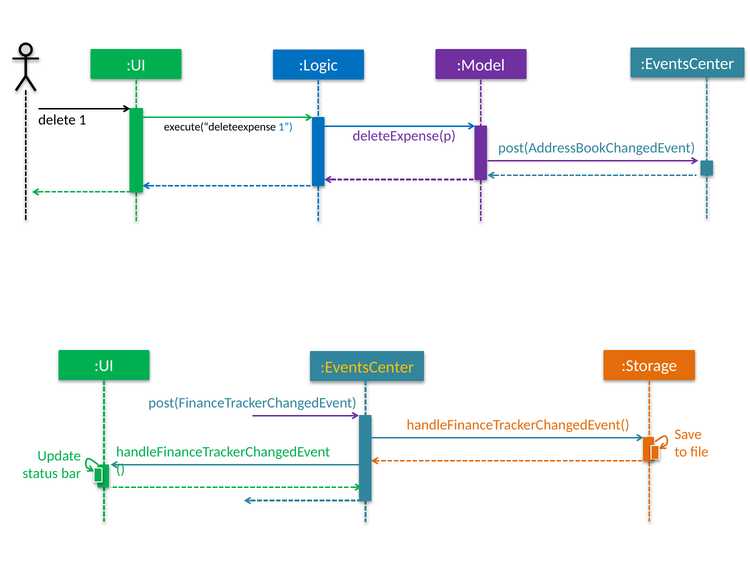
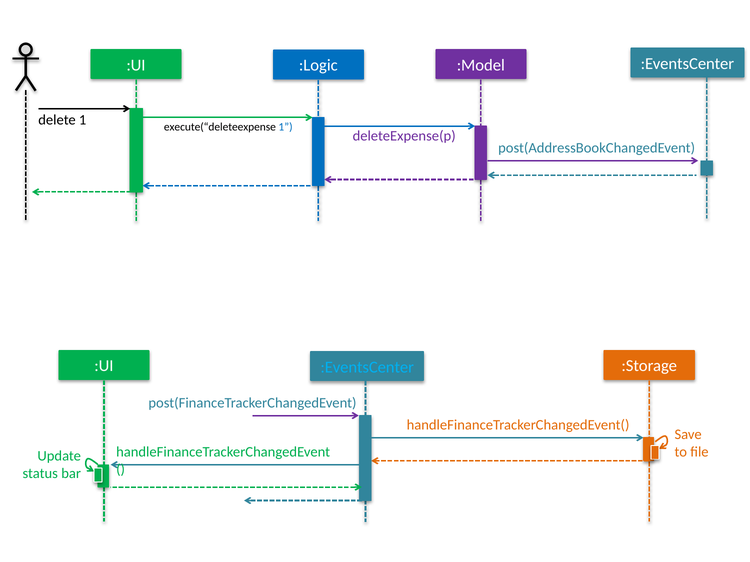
:EventsCenter colour: yellow -> light blue (367, 368)
